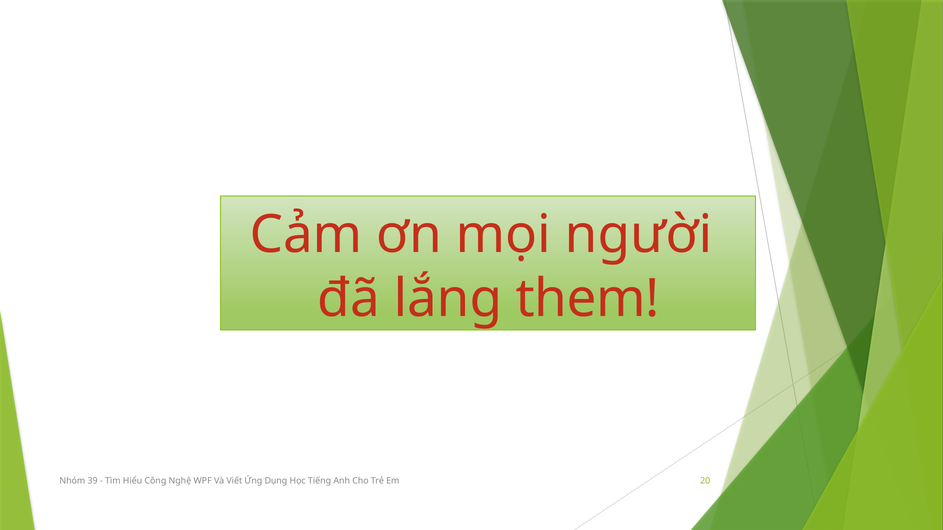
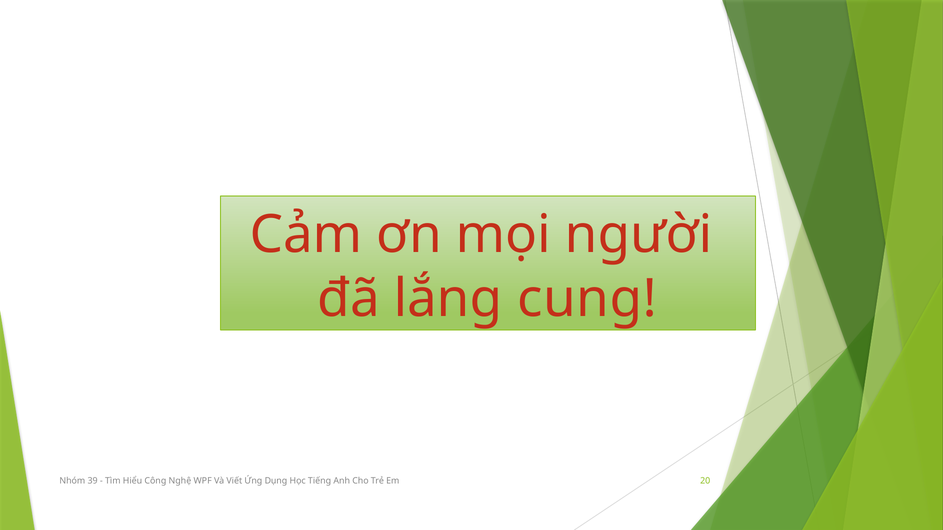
them: them -> cung (587, 299)
